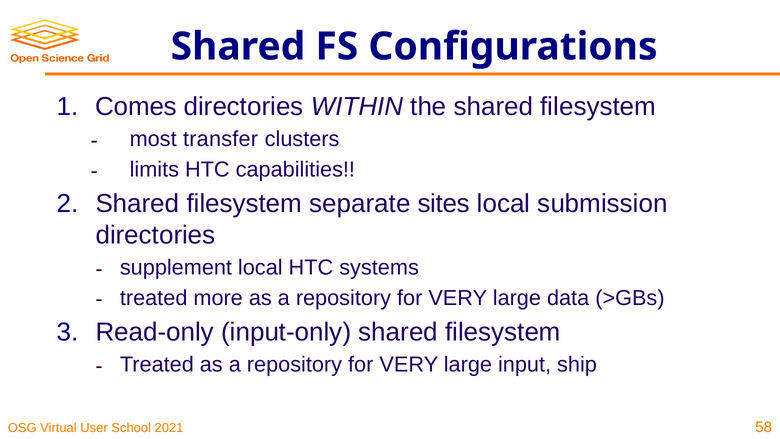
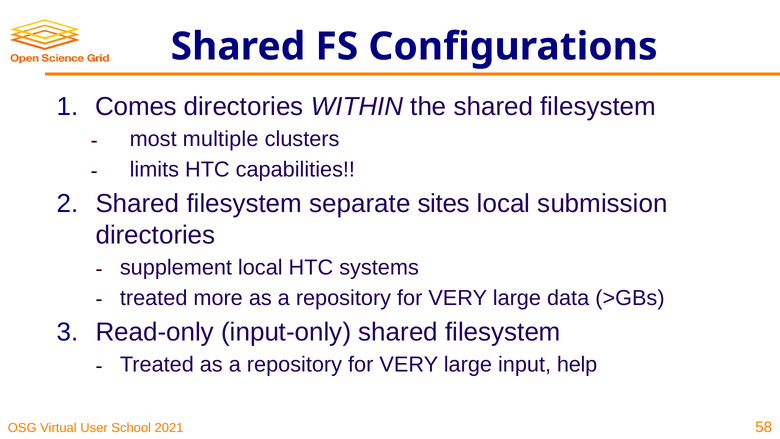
transfer: transfer -> multiple (221, 139)
ship: ship -> help (577, 365)
